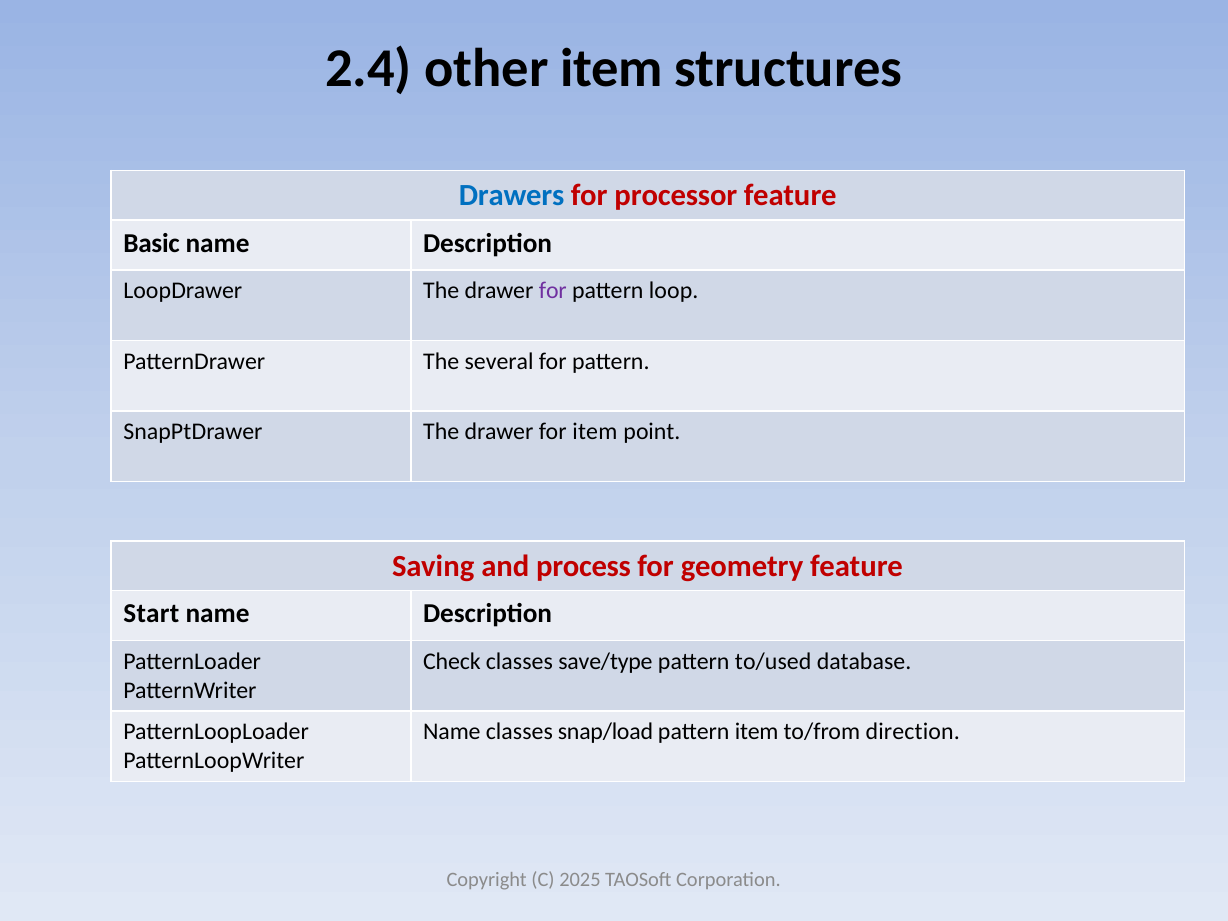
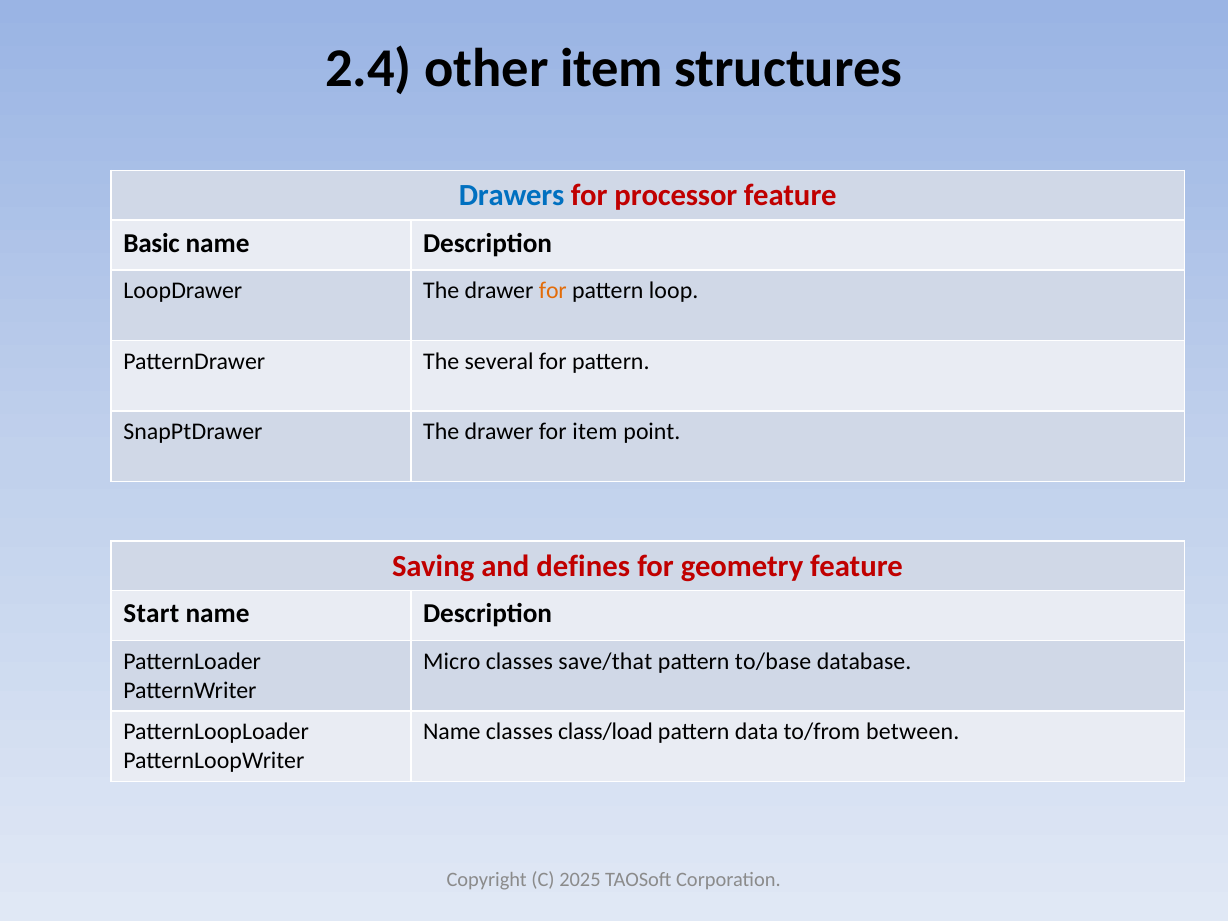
for colour: purple -> orange (553, 291)
process: process -> defines (583, 566)
Check: Check -> Micro (452, 661)
save/type: save/type -> save/that (605, 661)
to/used: to/used -> to/base (773, 661)
snap/load: snap/load -> class/load (605, 732)
pattern item: item -> data (757, 732)
direction: direction -> between (913, 732)
